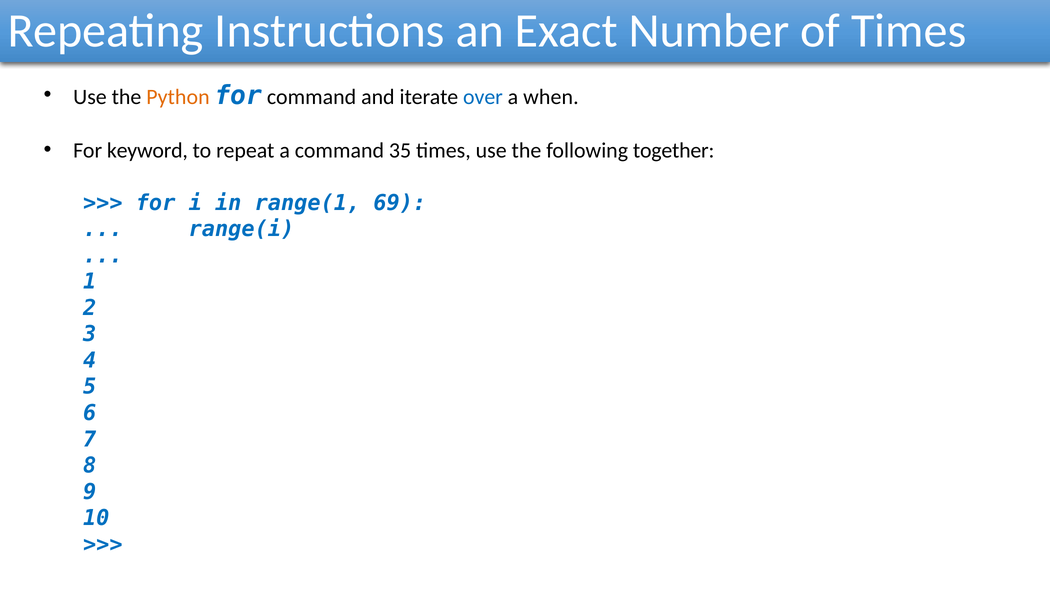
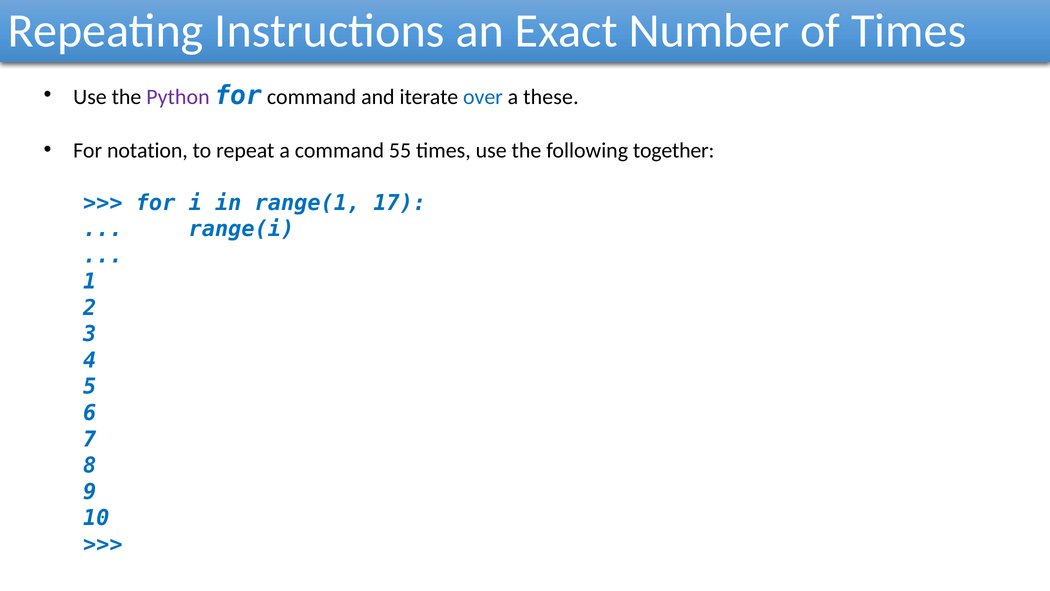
Python colour: orange -> purple (178, 97)
when: when -> these (551, 97)
keyword: keyword -> notation (147, 150)
35: 35 -> 55 (400, 150)
69: 69 -> 17 (400, 203)
